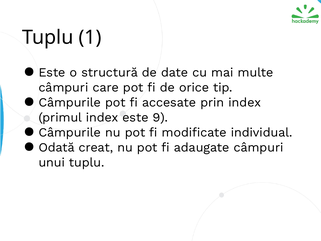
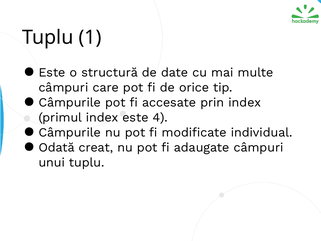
9: 9 -> 4 (160, 117)
